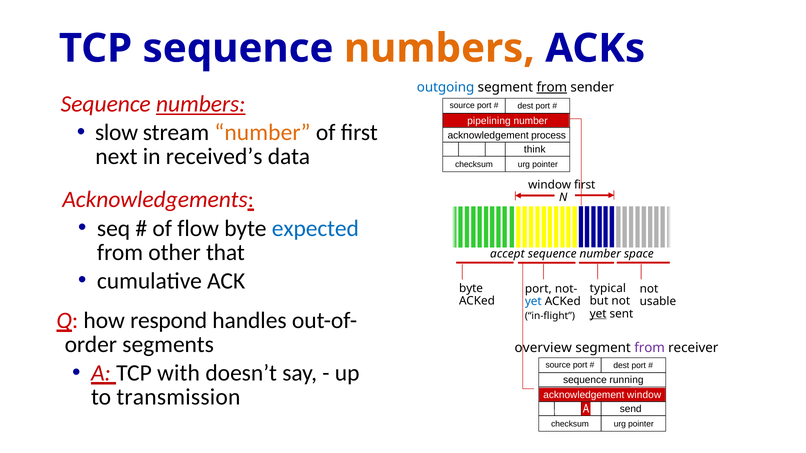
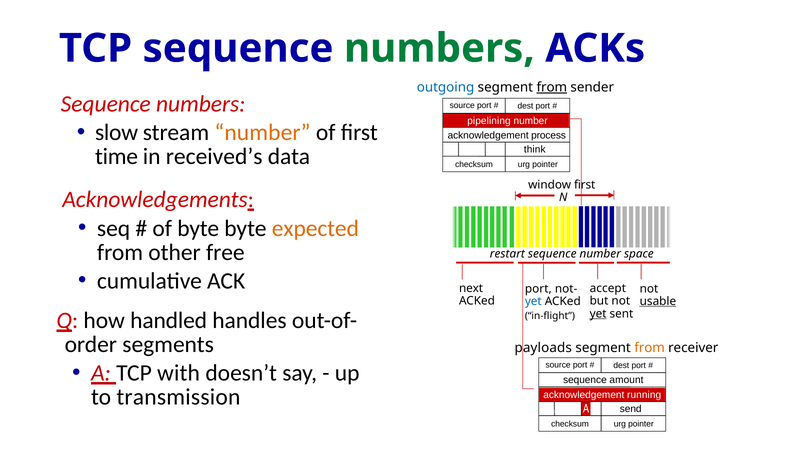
numbers colour: orange -> green (439, 48)
numbers underline: present -> none (201, 104)
next: next -> time (117, 157)
of flow: flow -> byte (198, 228)
expected colour: blue -> orange (315, 228)
that: that -> free (225, 252)
accept: accept -> restart (507, 254)
byte: byte -> next (471, 288)
typical: typical -> accept (608, 289)
usable underline: none -> present (658, 302)
respond: respond -> handled (169, 321)
overview: overview -> payloads (543, 348)
from colour: purple -> orange (650, 348)
running: running -> amount (627, 380)
acknowledgement window: window -> running (644, 395)
